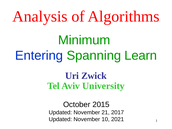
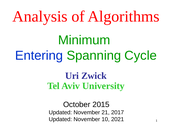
Learn: Learn -> Cycle (141, 56)
